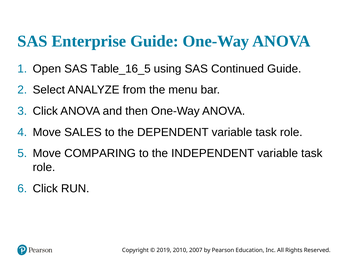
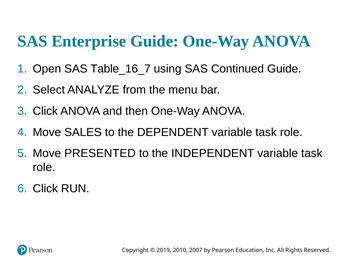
Table_16_5: Table_16_5 -> Table_16_7 (121, 69)
COMPARING: COMPARING -> PRESENTED (100, 153)
